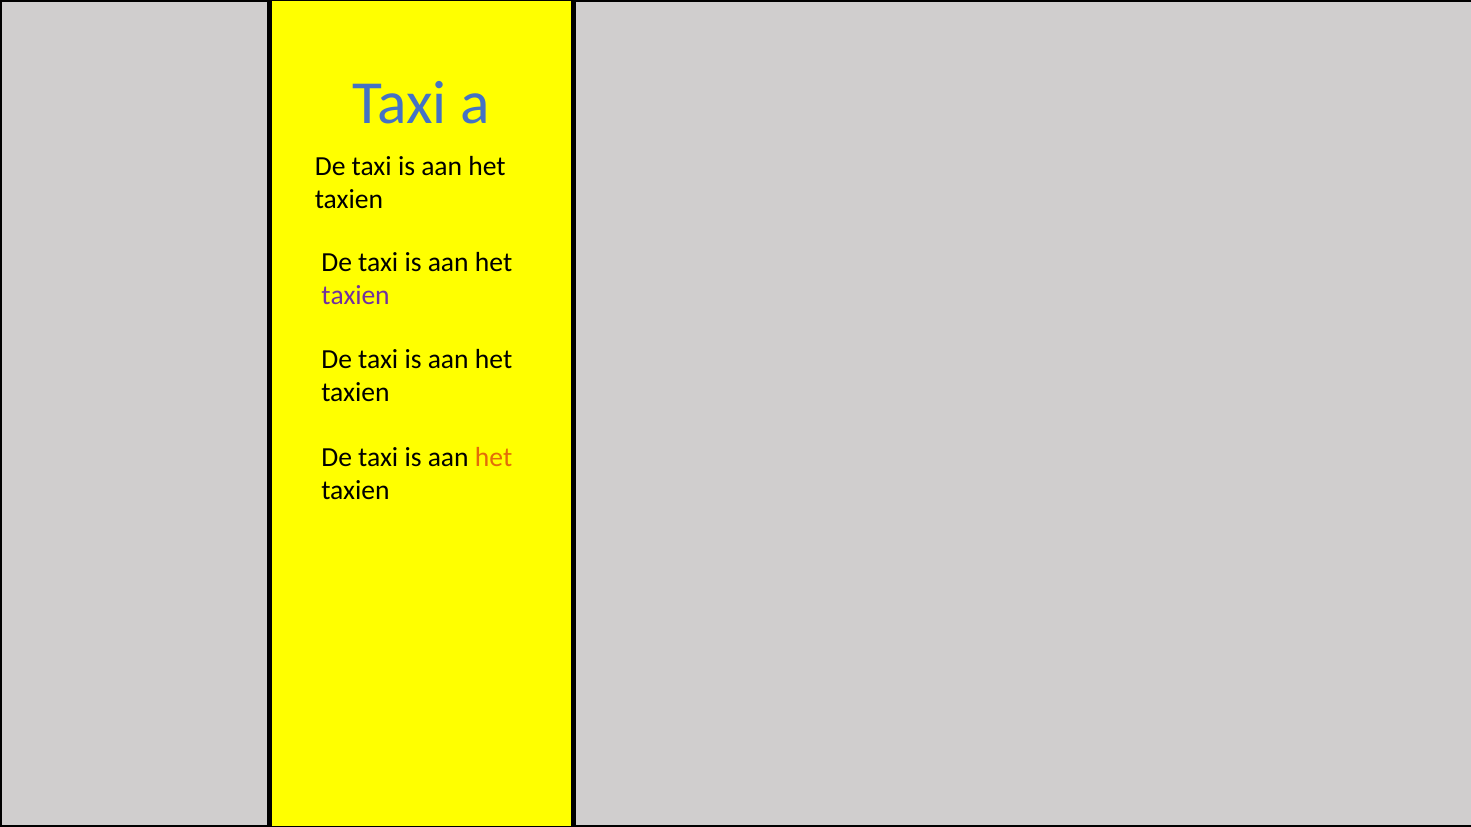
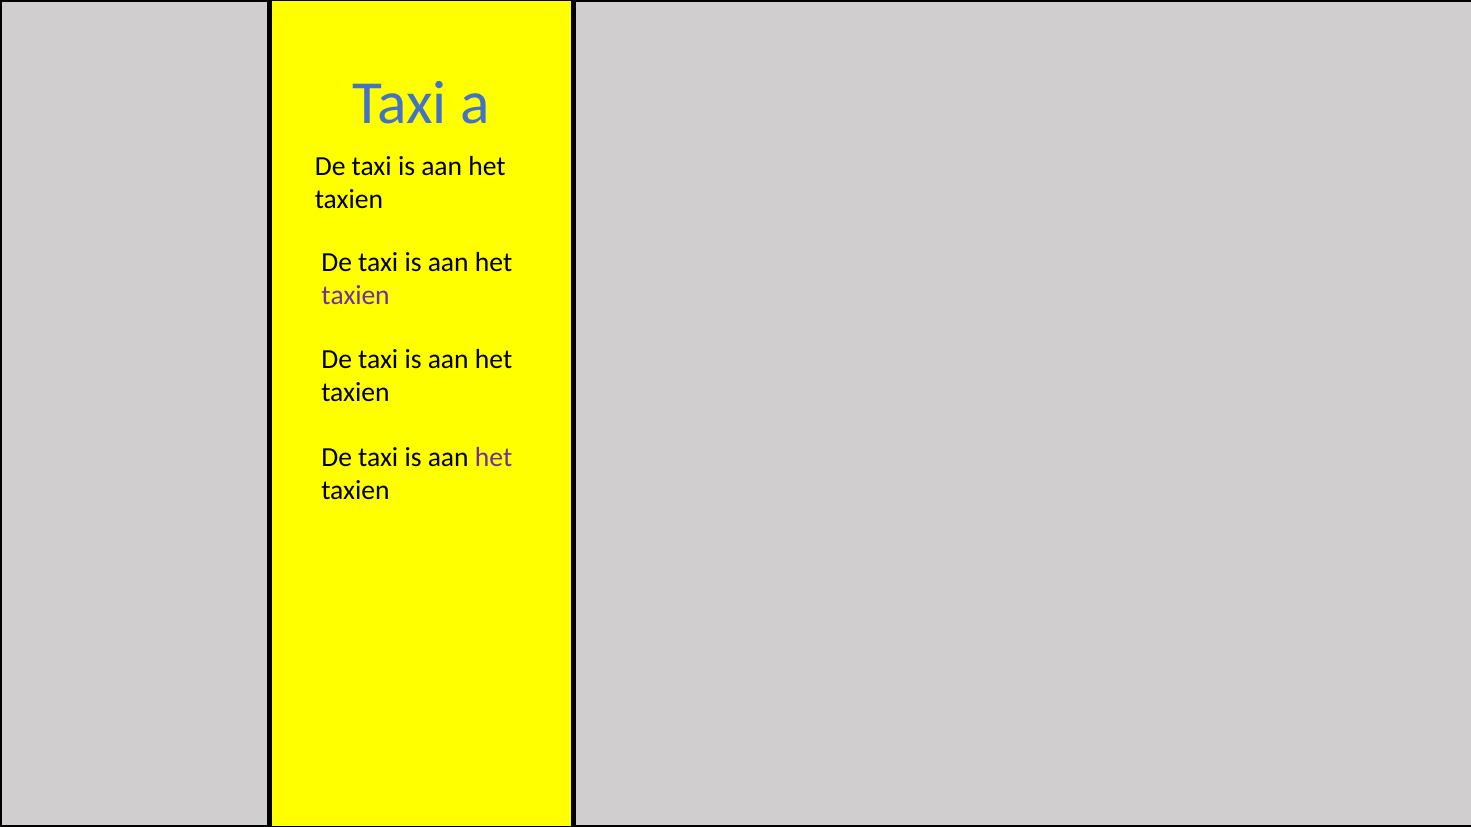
het colour: orange -> purple (494, 458)
